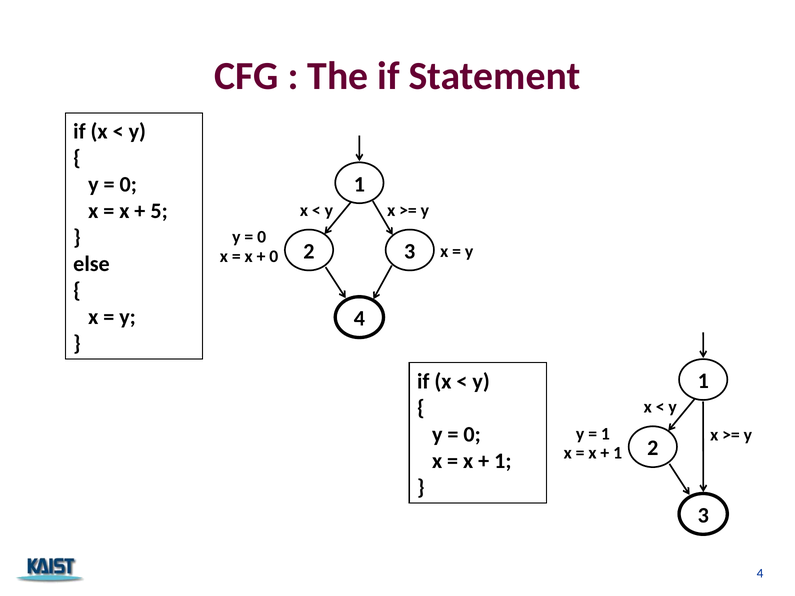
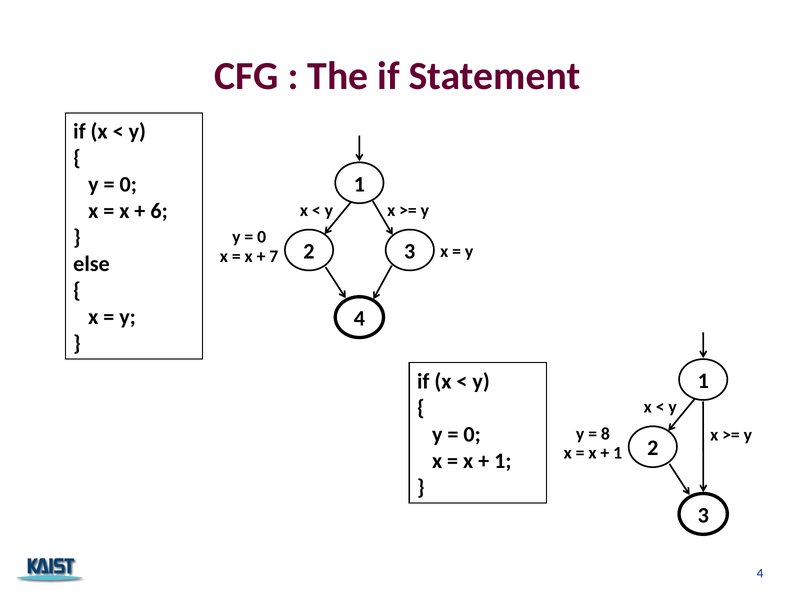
5: 5 -> 6 (159, 211)
0: 0 -> 7 (274, 256)
1: 1 -> 8 (605, 434)
